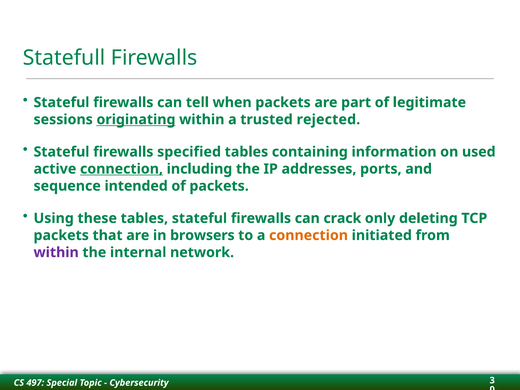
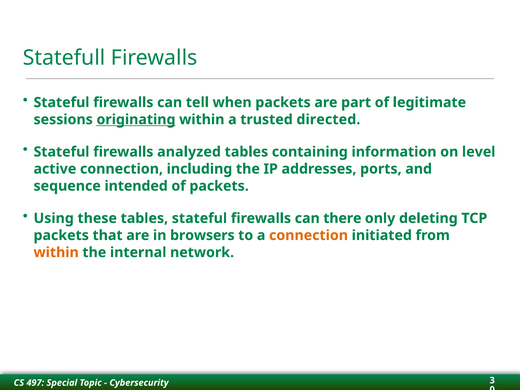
rejected: rejected -> directed (328, 120)
specified: specified -> analyzed (189, 152)
used: used -> level (479, 152)
connection underline: present -> none (121, 169)
crack: crack -> there (342, 218)
within colour: purple -> orange (56, 252)
